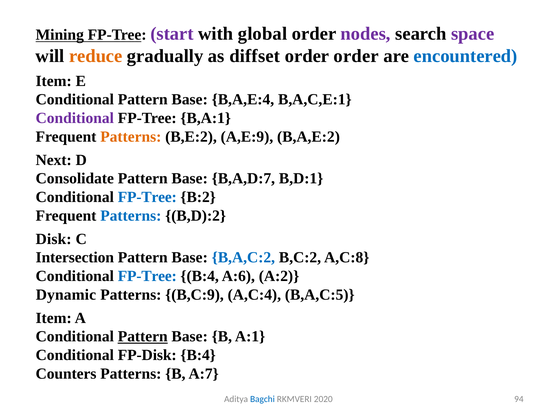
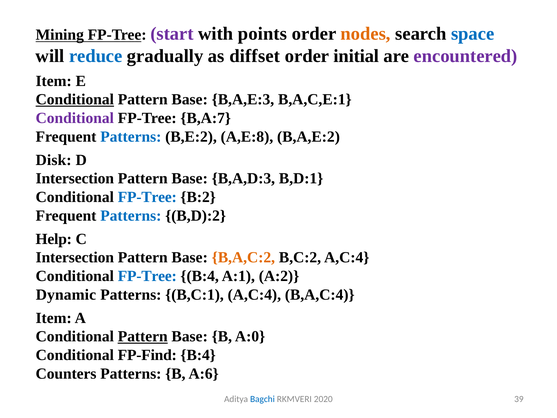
global: global -> points (263, 34)
nodes colour: purple -> orange (366, 34)
space colour: purple -> blue (473, 34)
reduce colour: orange -> blue (96, 56)
order order: order -> initial (356, 56)
encountered colour: blue -> purple (466, 56)
Conditional underline: none -> present (75, 99)
B,A,E:4: B,A,E:4 -> B,A,E:3 (243, 99)
B,A:1: B,A:1 -> B,A:7 (206, 118)
Patterns colour: orange -> blue (131, 137)
A,E:9: A,E:9 -> A,E:8 (247, 137)
Next: Next -> Disk (54, 160)
Consolidate: Consolidate -> Intersection (75, 178)
B,A,D:7: B,A,D:7 -> B,A,D:3 (243, 178)
Disk: Disk -> Help (54, 239)
B,A,C:2 colour: blue -> orange (243, 257)
B,C:2 A,C:8: A,C:8 -> A,C:4 (347, 257)
A:6: A:6 -> A:1 (238, 276)
B,C:9: B,C:9 -> B,C:1 (194, 294)
B,A,C:5: B,A,C:5 -> B,A,C:4 (320, 294)
A:1: A:1 -> A:0 (250, 336)
FP-Disk: FP-Disk -> FP-Find (147, 355)
A:7: A:7 -> A:6 (204, 373)
94: 94 -> 39 (519, 399)
